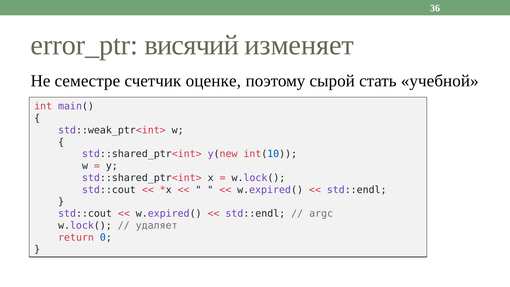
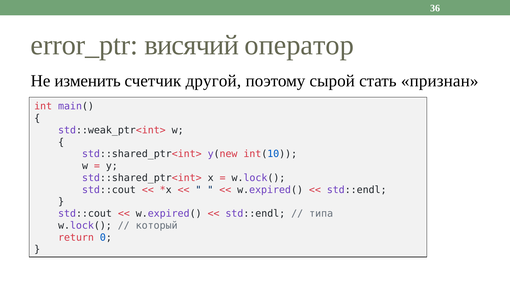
изменяет: изменяет -> оператор (299, 45)
семестре: семестре -> изменить (88, 81)
оценке: оценке -> другой (213, 81)
учебной: учебной -> признан (440, 81)
argc: argc -> типа (321, 213)
удаляет: удаляет -> который (157, 225)
